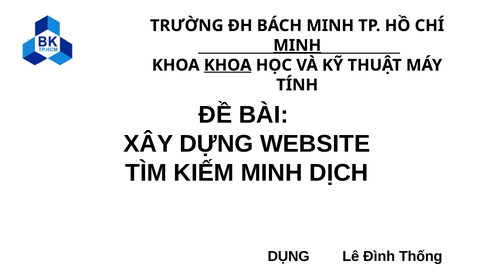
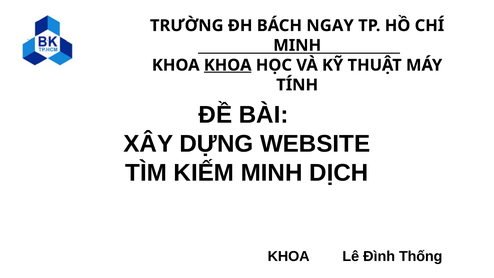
BÁCH MINH: MINH -> NGAY (330, 26)
MINH underline: present -> none (297, 45)
DỤNG: DỤNG -> KHOA (289, 256)
